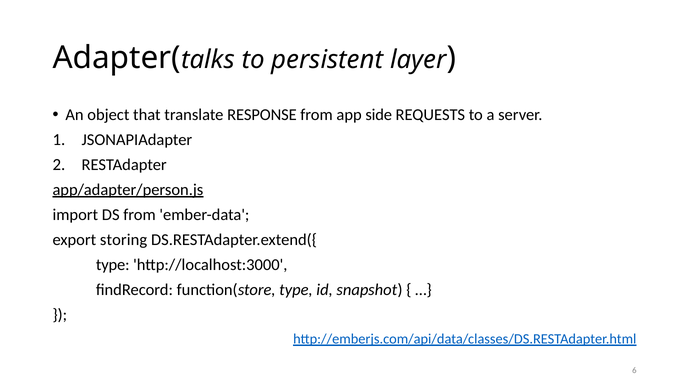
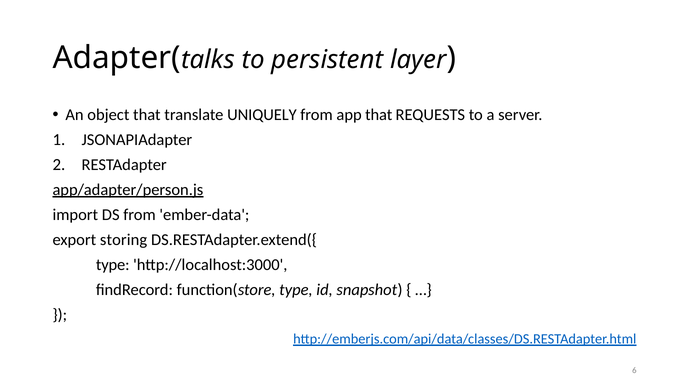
RESPONSE: RESPONSE -> UNIQUELY (262, 115)
app side: side -> that (379, 115)
